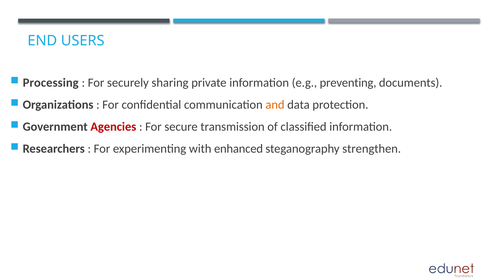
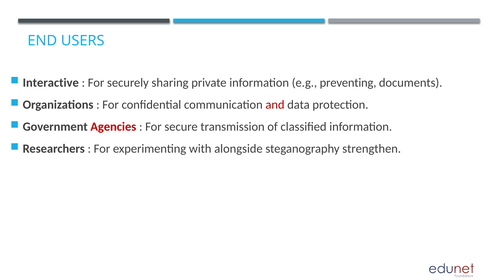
Processing: Processing -> Interactive (51, 83)
and colour: orange -> red (275, 105)
enhanced: enhanced -> alongside (238, 149)
